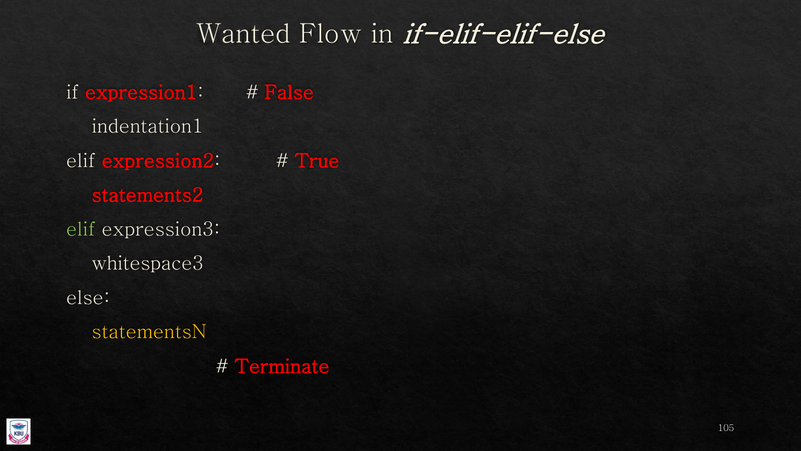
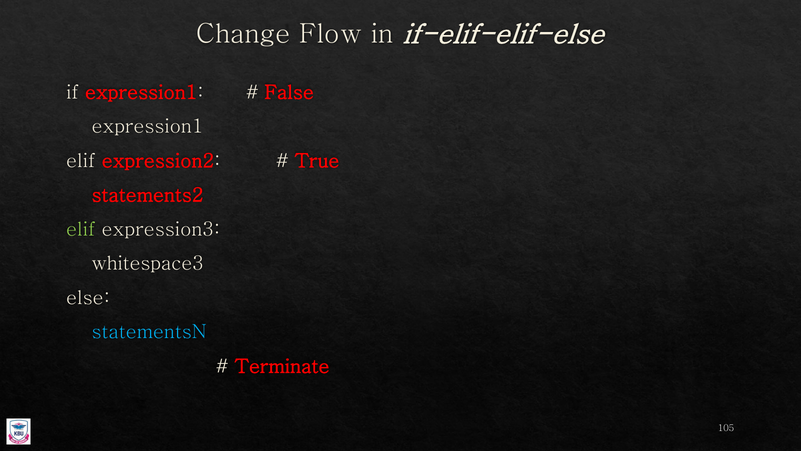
Wanted: Wanted -> Change (243, 34)
indentation1: indentation1 -> expression1 (147, 126)
statementsN colour: yellow -> light blue (149, 332)
